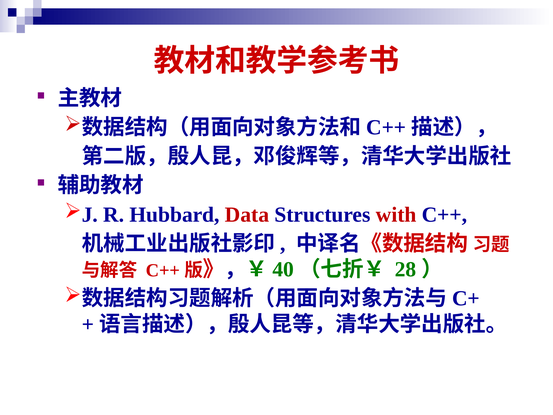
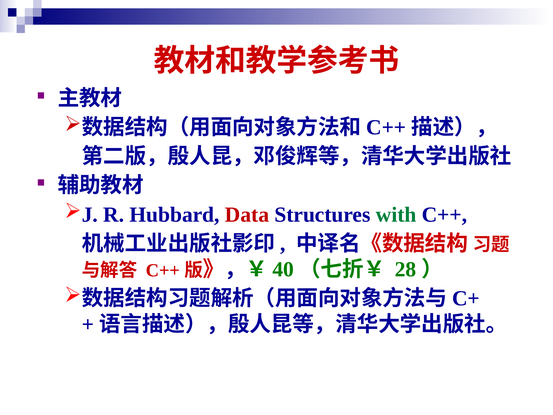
with colour: red -> green (396, 214)
